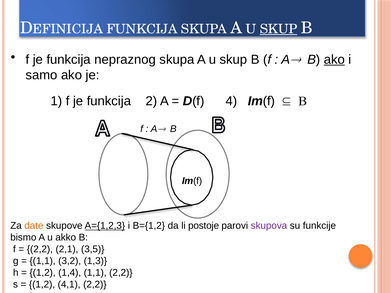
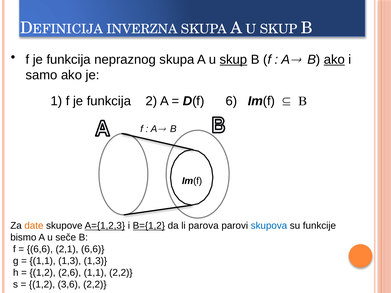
FUNKCIJA: FUNKCIJA -> INVERZNA (142, 29)
SKUP underline: present -> none (279, 29)
skup underline: none -> present (233, 60)
4: 4 -> 6 (231, 101)
B={1,2 underline: none -> present (149, 226)
postoje: postoje -> parova (204, 226)
skupova colour: purple -> blue (269, 226)
akko: akko -> seče (66, 238)
2,2: 2,2 -> 6,6 (40, 249)
2,1 3,5: 3,5 -> 6,6 (93, 249)
1,1 3,2: 3,2 -> 1,3 (70, 261)
1,4: 1,4 -> 2,6 (70, 273)
4,1: 4,1 -> 3,6 (69, 285)
